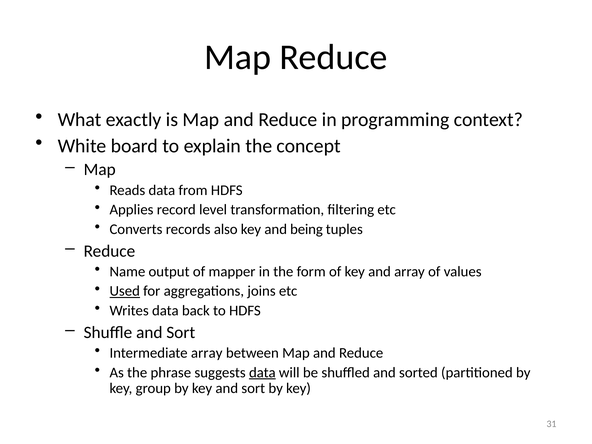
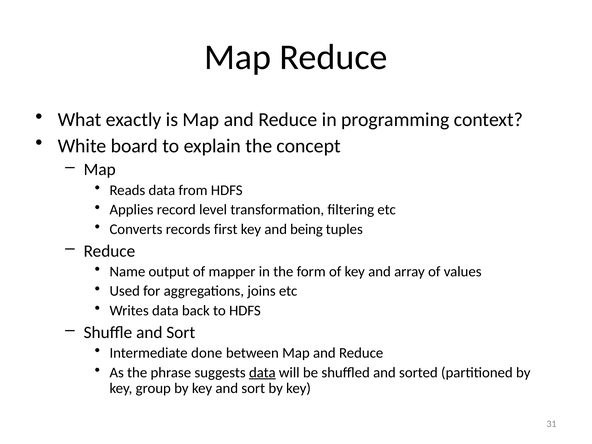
also: also -> first (226, 229)
Used underline: present -> none (125, 291)
Intermediate array: array -> done (207, 353)
